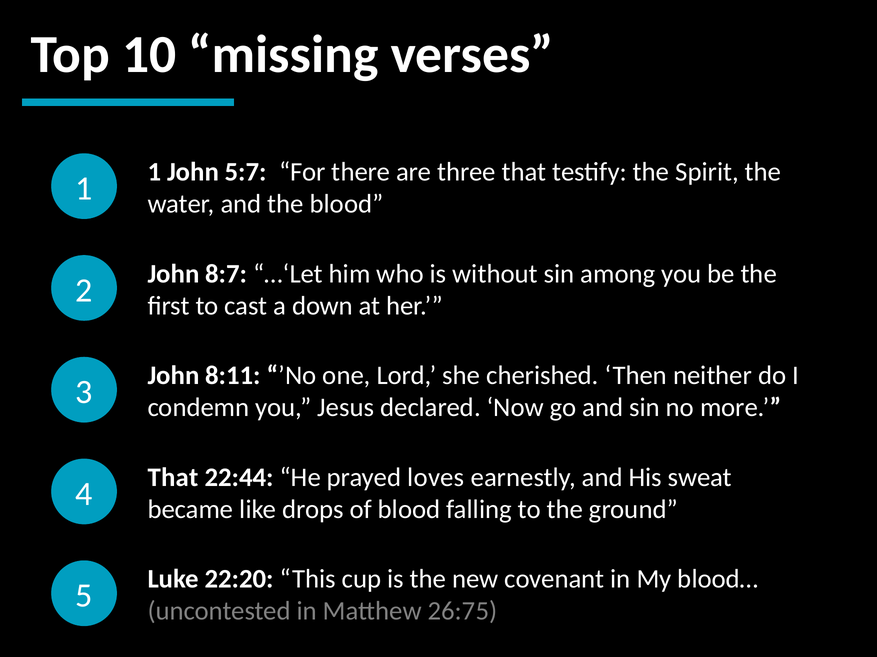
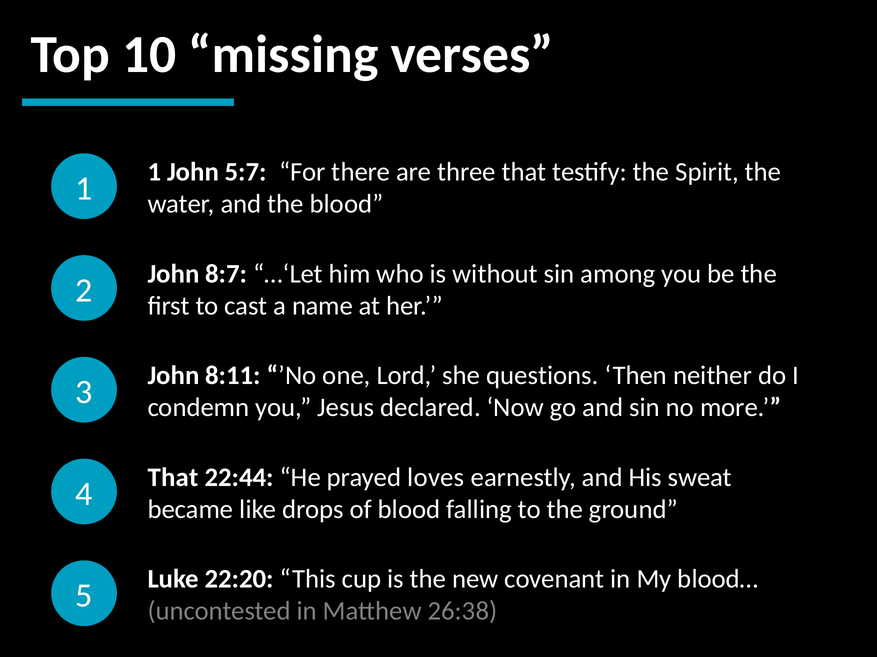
down: down -> name (323, 306)
cherished: cherished -> questions (542, 376)
26:75: 26:75 -> 26:38 (462, 612)
